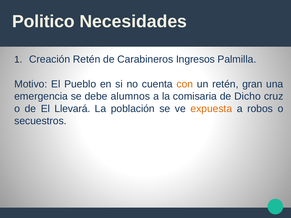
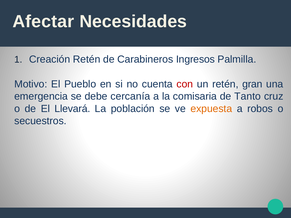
Politico: Politico -> Afectar (43, 21)
con colour: orange -> red (185, 84)
alumnos: alumnos -> cercanía (130, 96)
Dicho: Dicho -> Tanto (248, 96)
